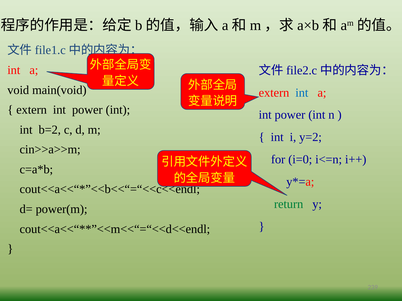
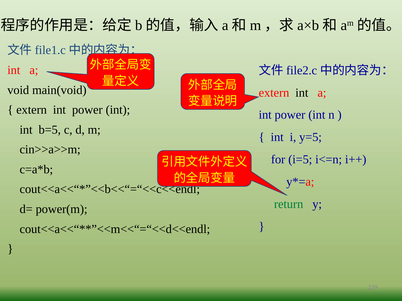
int colour: blue -> black (302, 93)
b=2: b=2 -> b=5 (50, 130)
y=2: y=2 -> y=5 (311, 137)
i=0: i=0 -> i=5 (300, 160)
